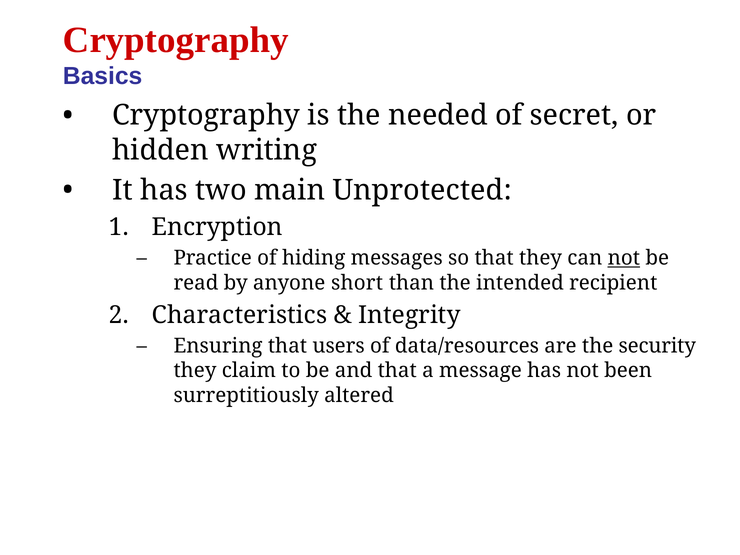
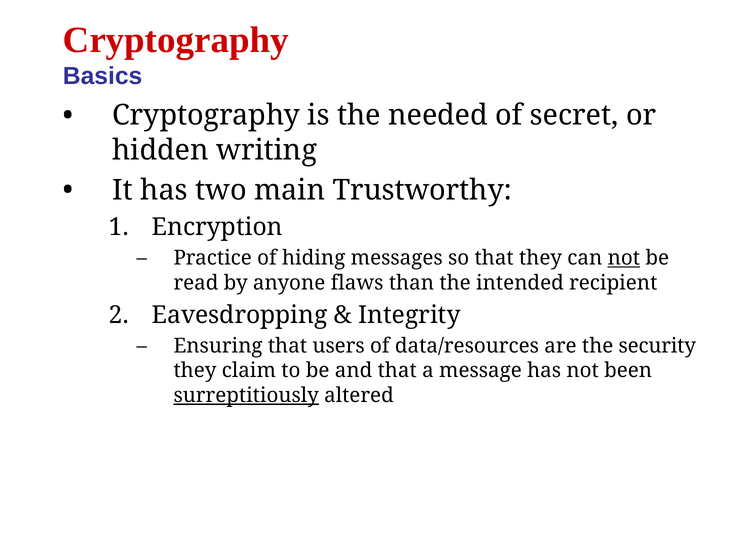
Unprotected: Unprotected -> Trustworthy (422, 190)
short: short -> flaws (357, 283)
Characteristics: Characteristics -> Eavesdropping (240, 315)
surreptitiously underline: none -> present (246, 395)
